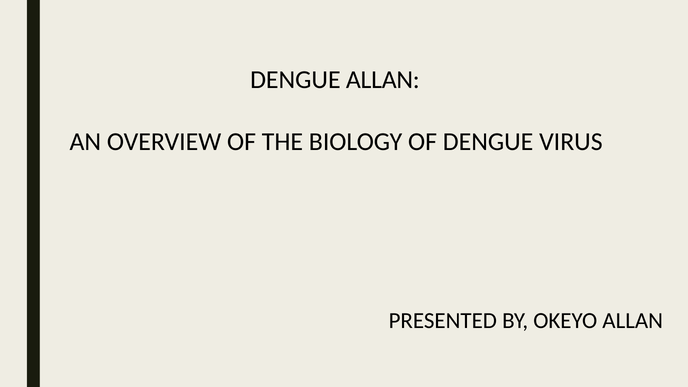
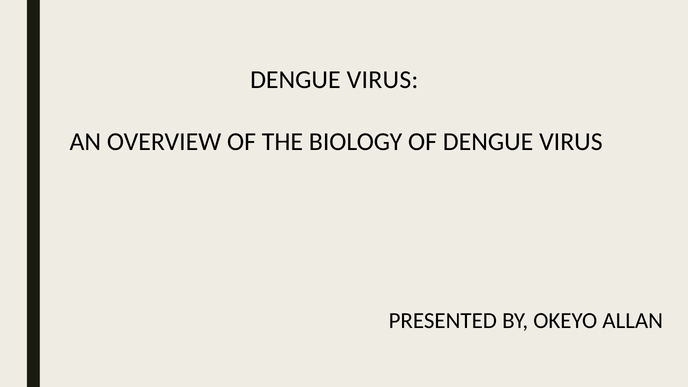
ALLAN: ALLAN -> VIRUS (383, 80)
